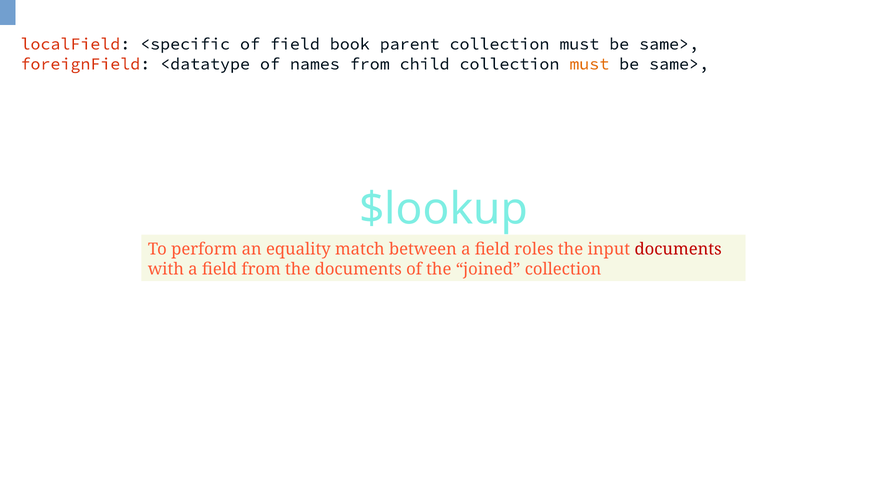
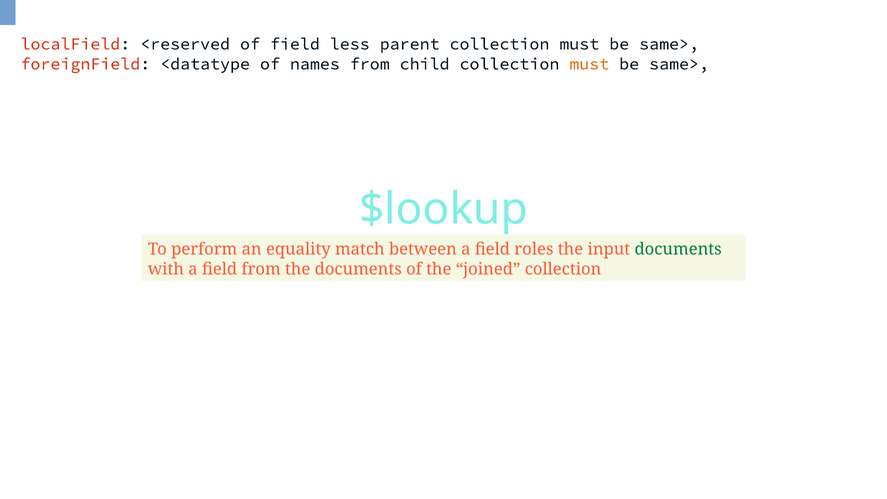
<specific: <specific -> <reserved (185, 44)
book: book -> less (350, 44)
documents colour: red -> green (678, 249)
